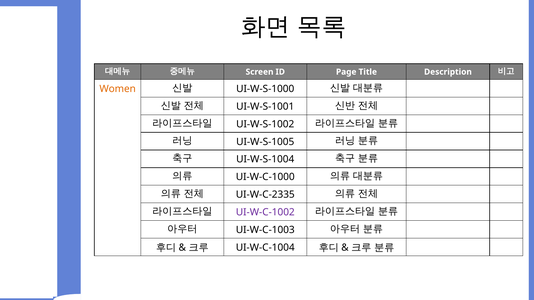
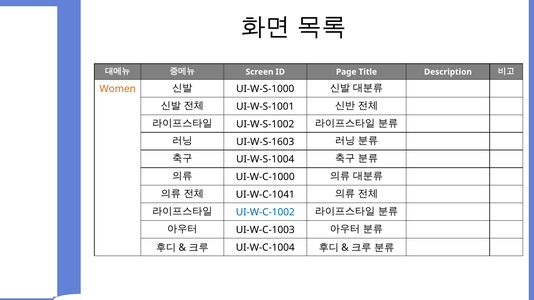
UI-W-S-1005: UI-W-S-1005 -> UI-W-S-1603 (265, 142)
UI-W-C-2335: UI-W-C-2335 -> UI-W-C-1041 (265, 195)
UI-W-C-1002 colour: purple -> blue (265, 212)
